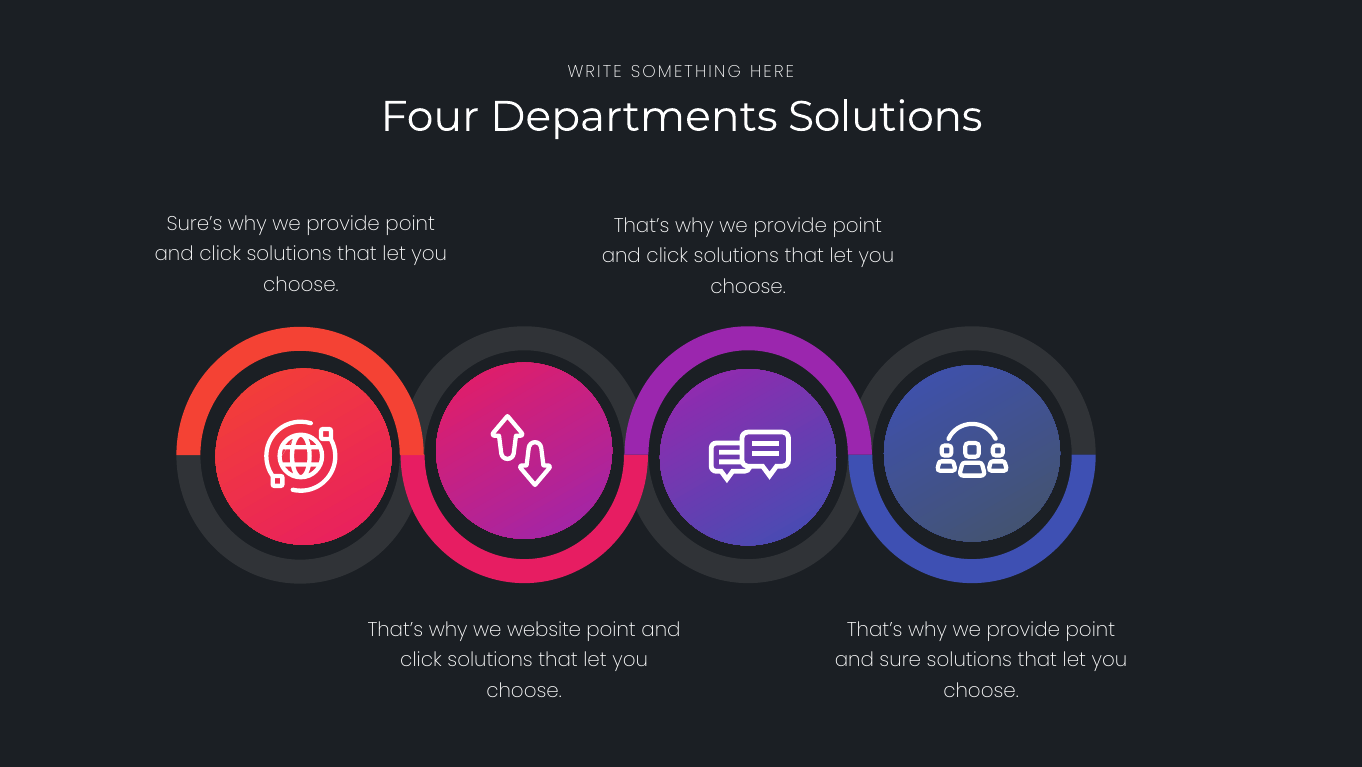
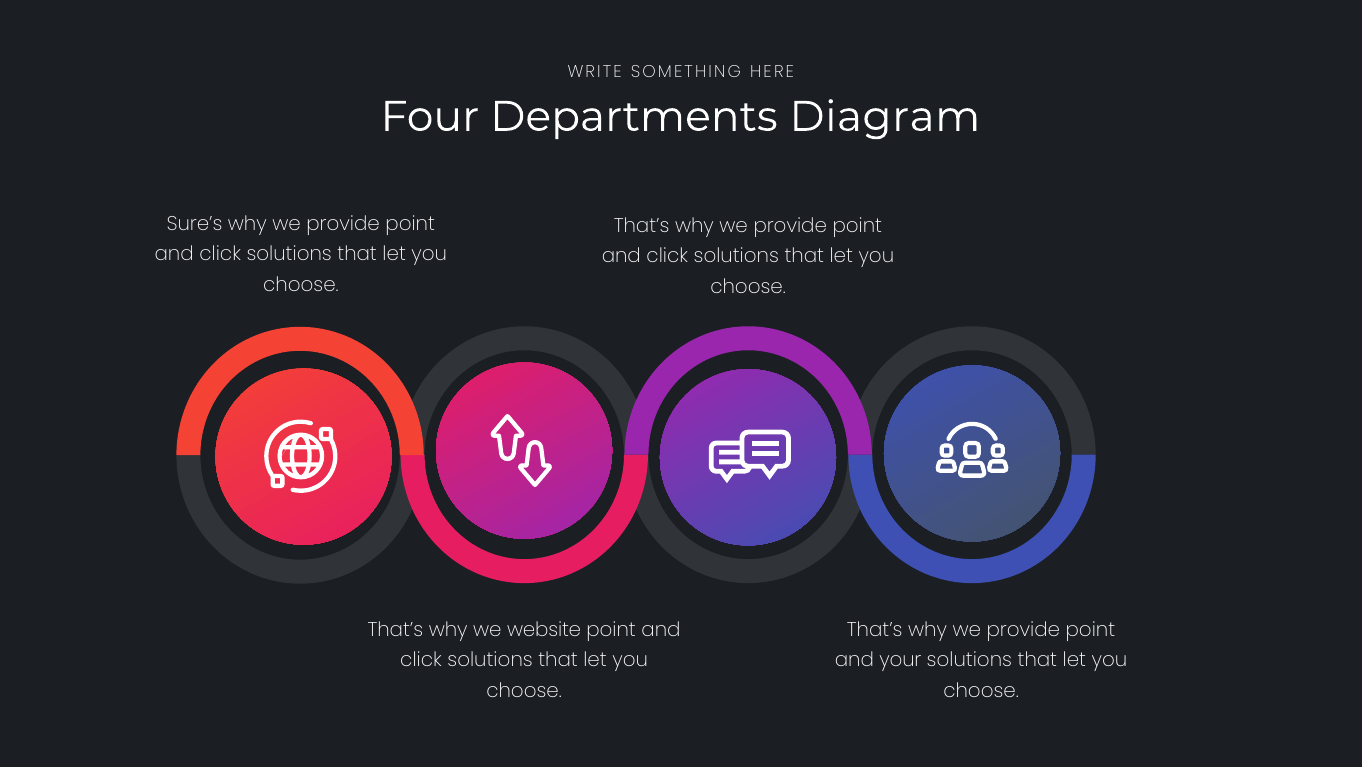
Departments Solutions: Solutions -> Diagram (885, 117)
sure: sure -> your (900, 659)
